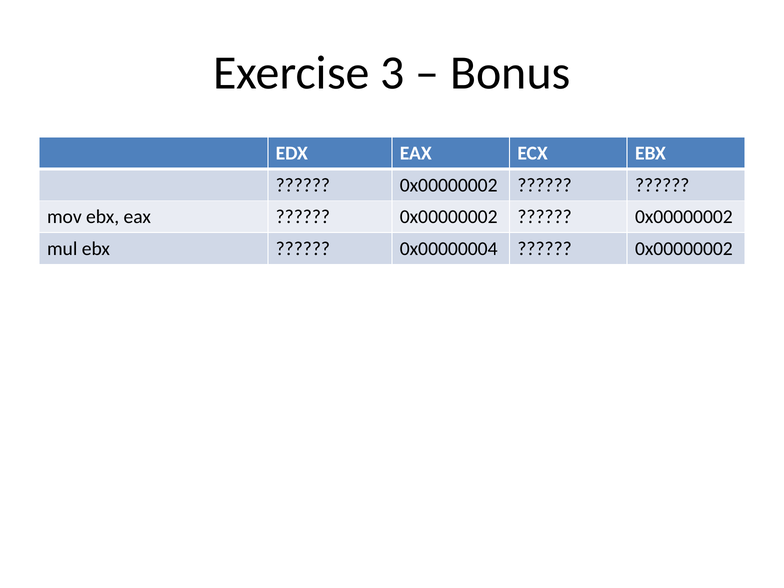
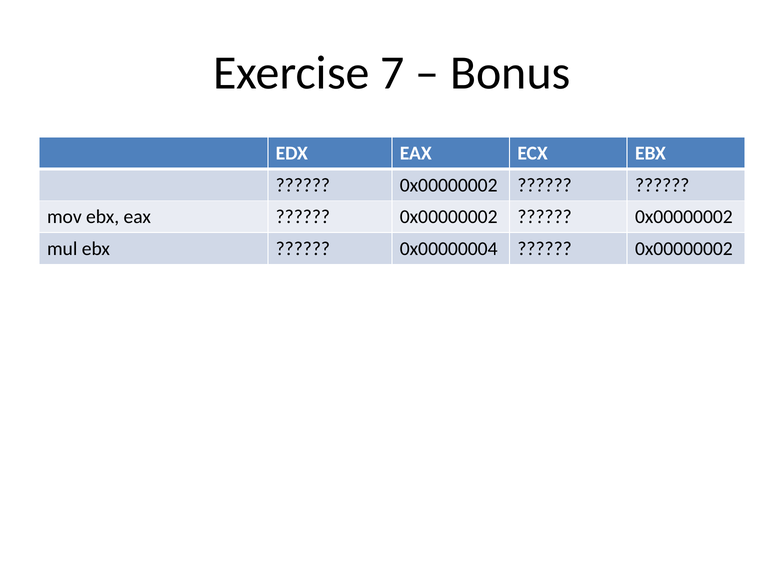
3: 3 -> 7 (392, 73)
